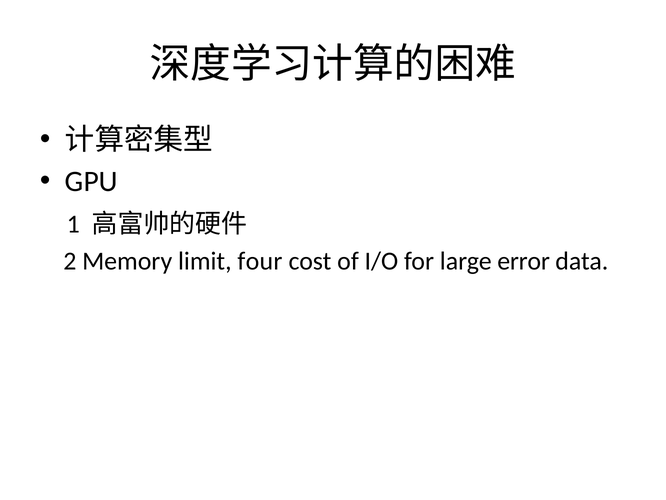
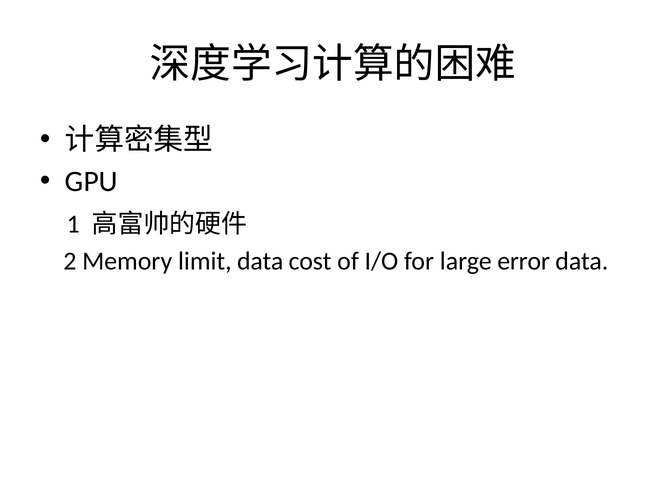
limit four: four -> data (260, 261)
